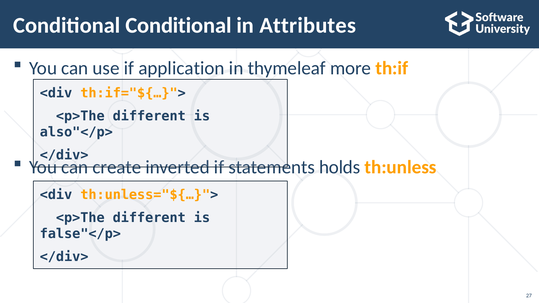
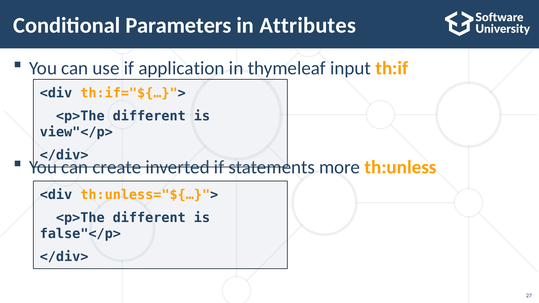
Conditional Conditional: Conditional -> Parameters (179, 26)
more: more -> input (350, 68)
also"</p>: also"</p> -> view"</p> (76, 132)
holds: holds -> more (340, 167)
